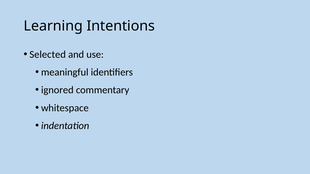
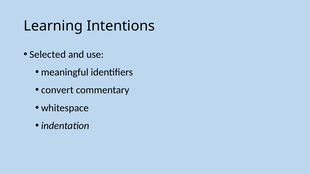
ignored: ignored -> convert (57, 90)
